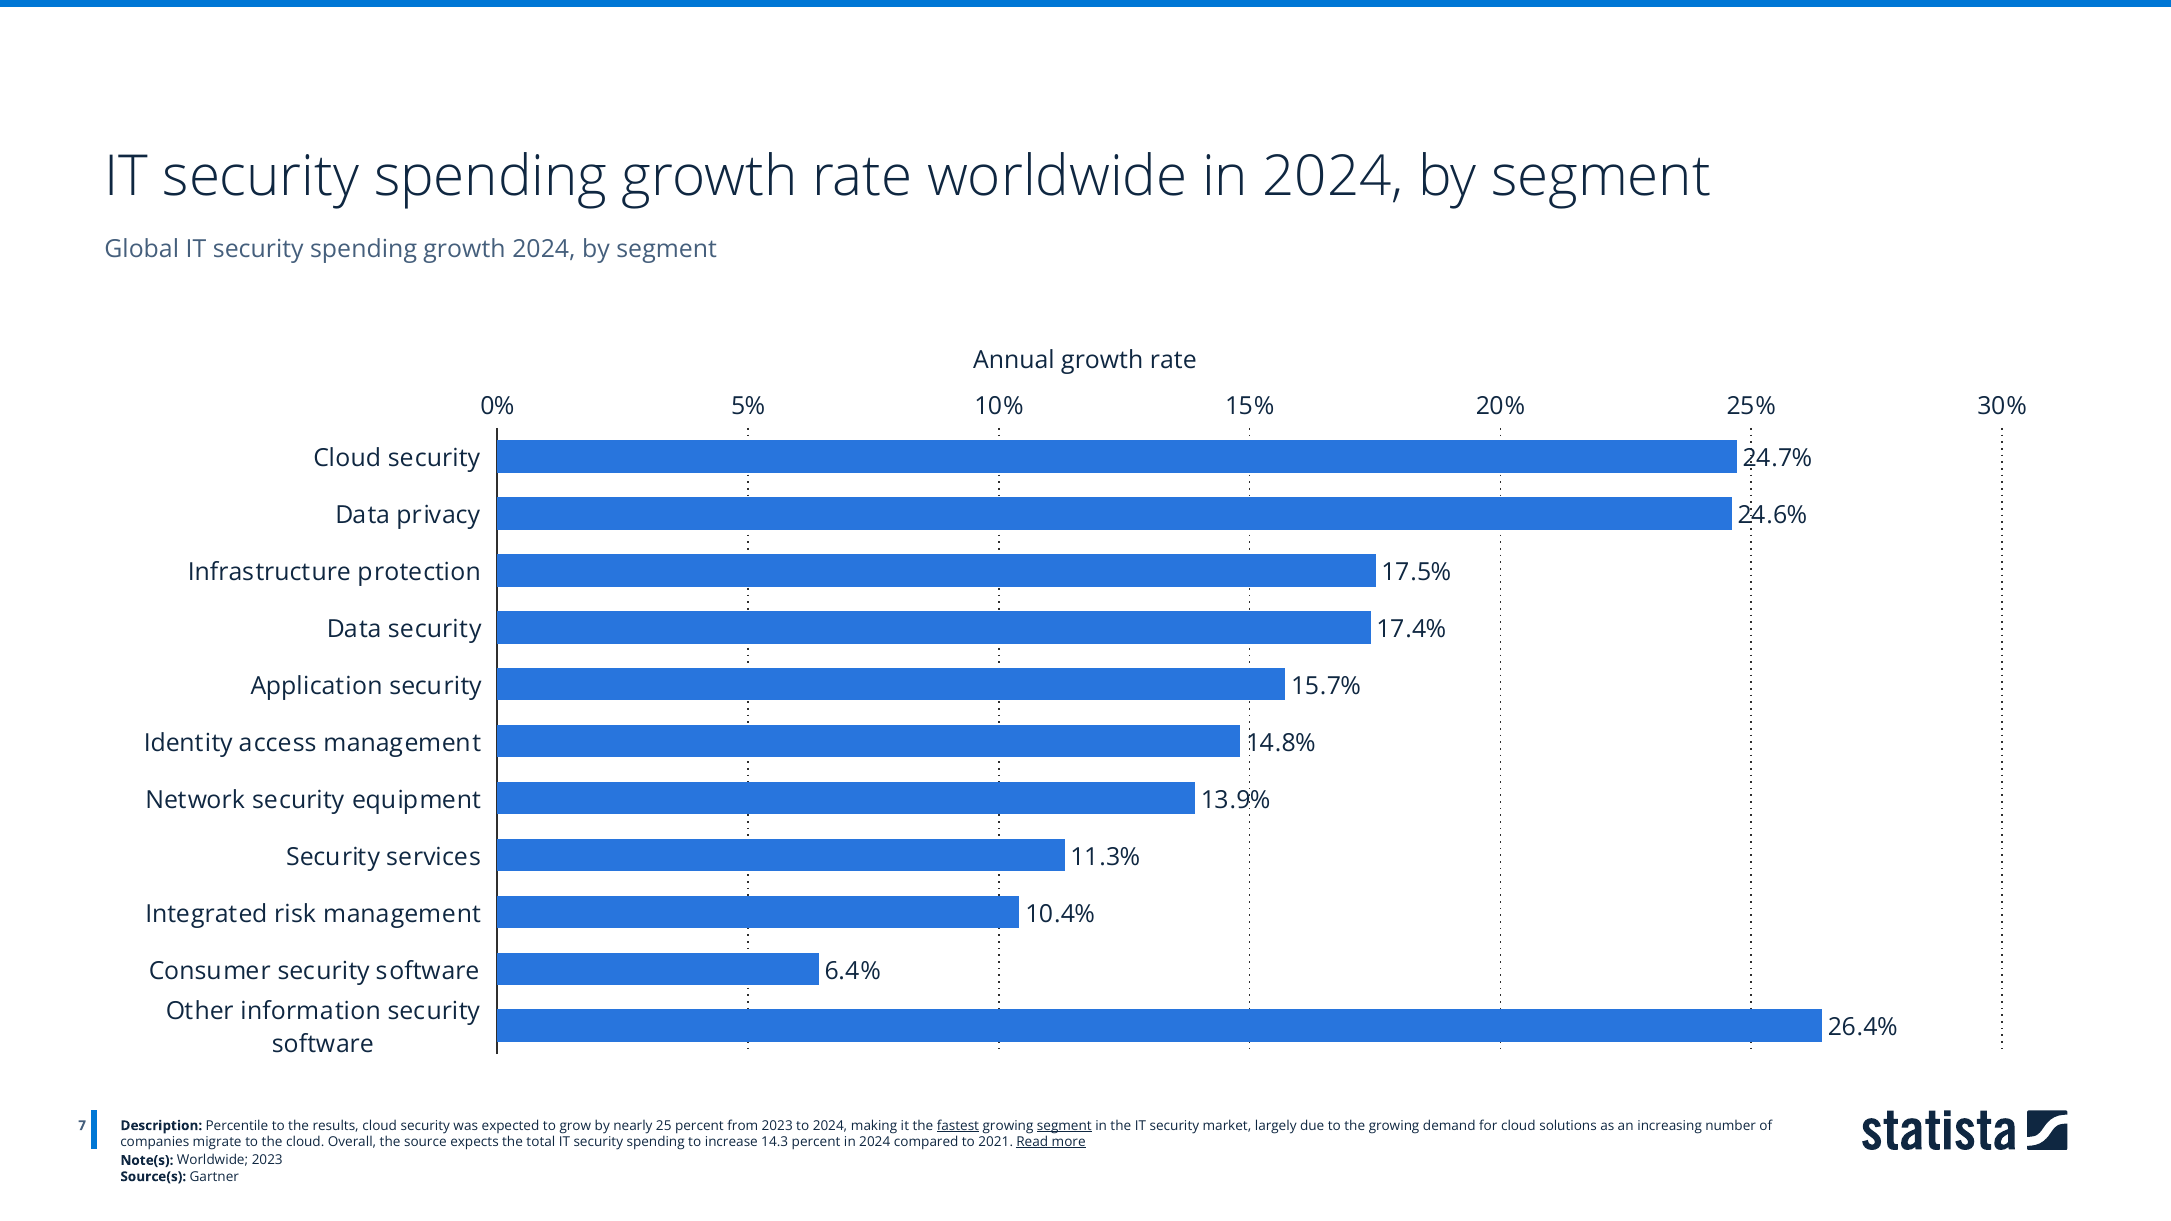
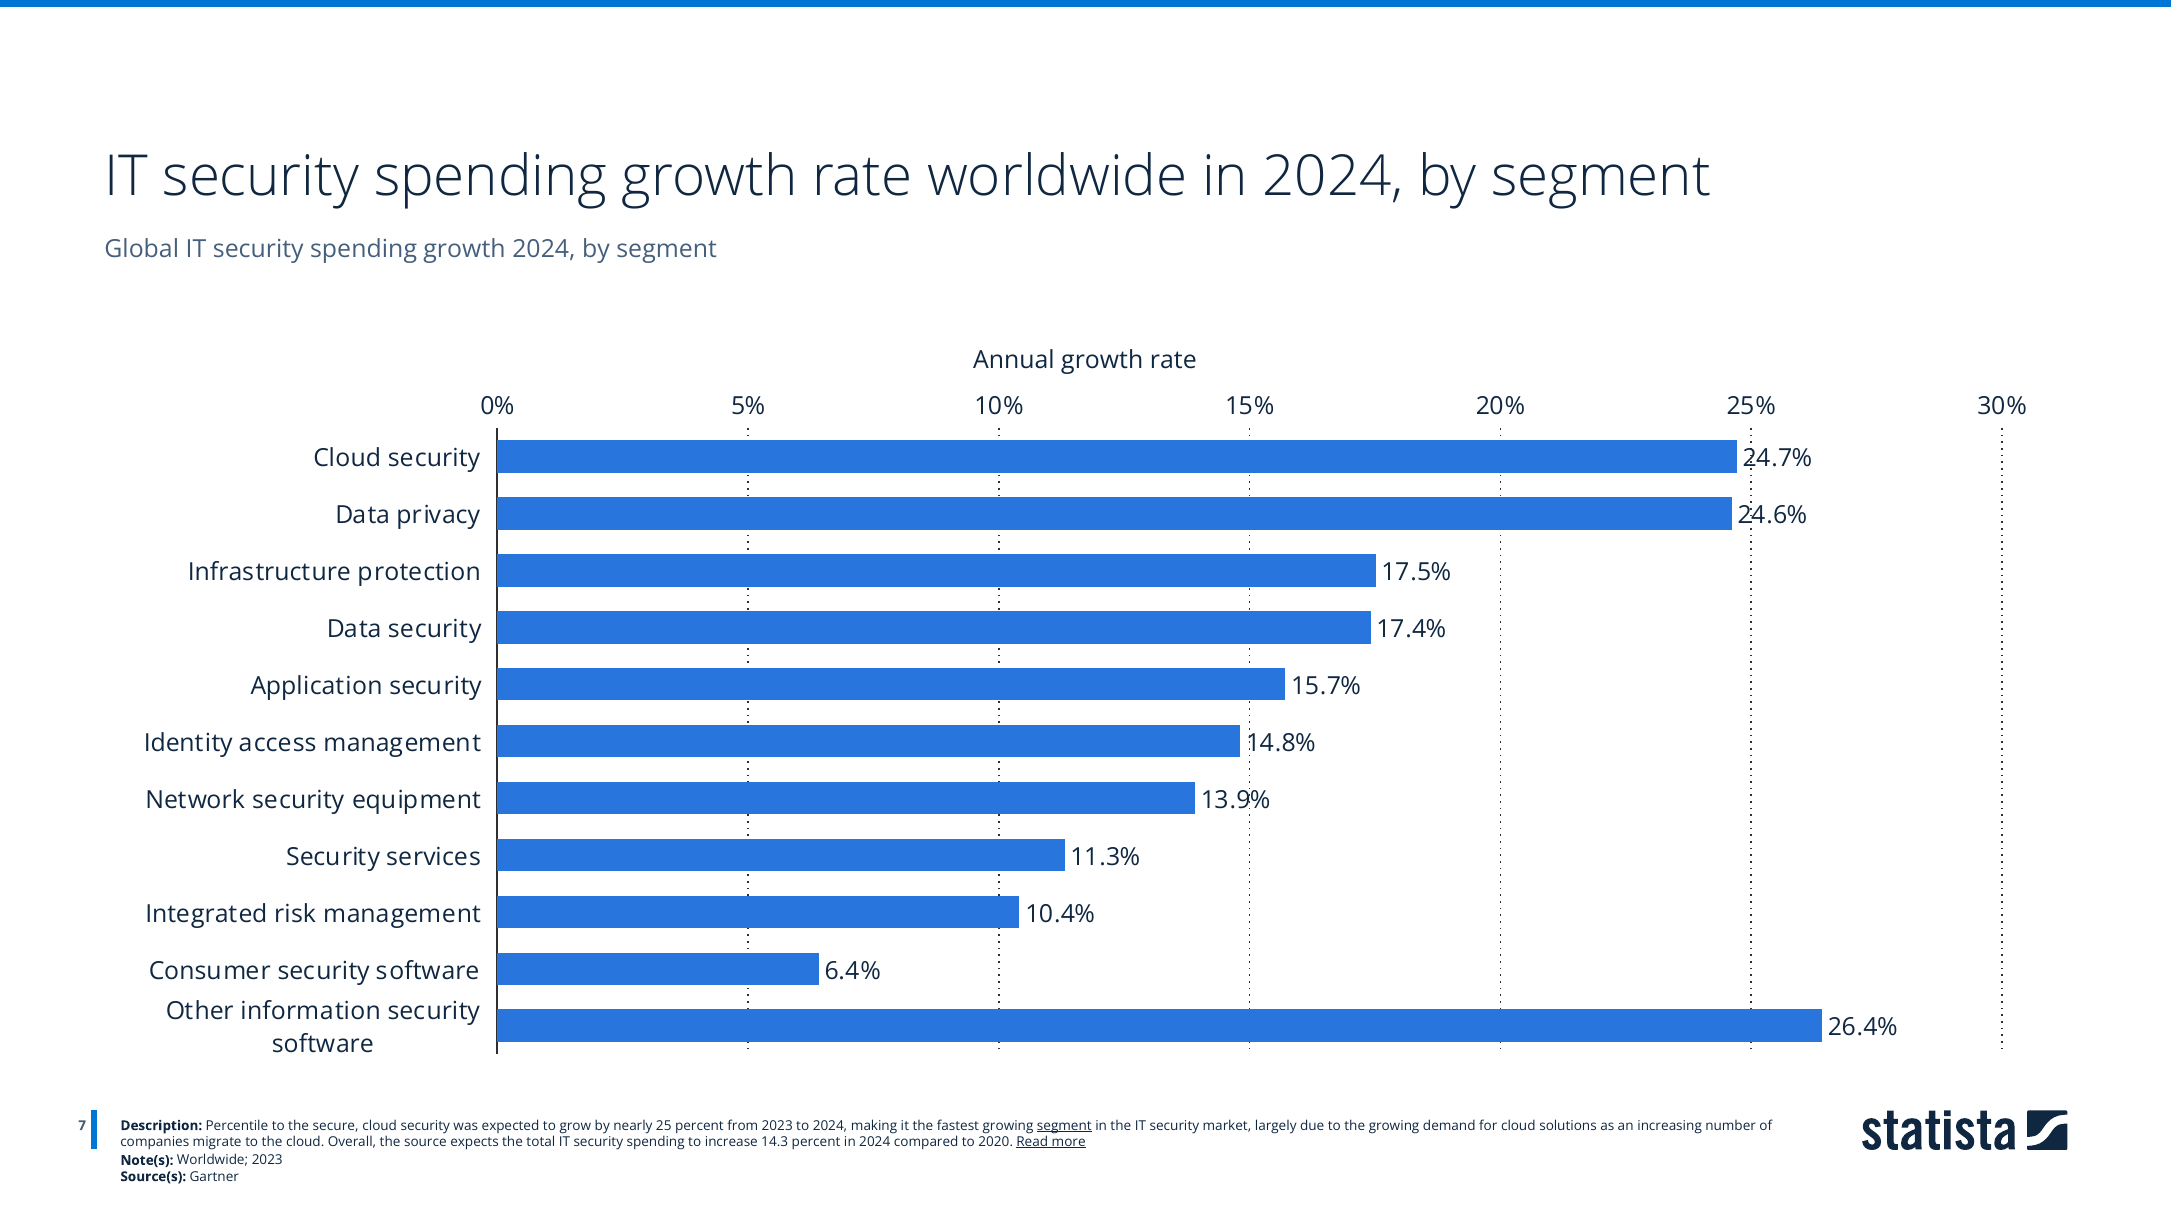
results: results -> secure (336, 1126)
fastest underline: present -> none (958, 1126)
2021: 2021 -> 2020 (996, 1142)
